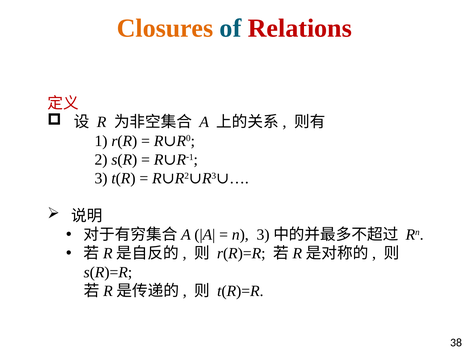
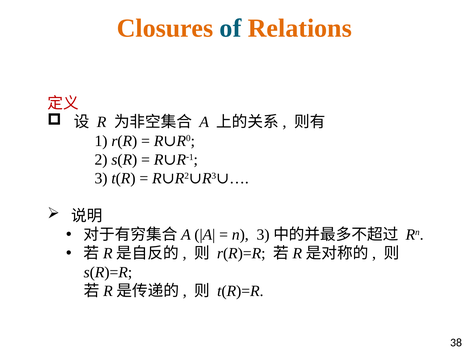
Relations colour: red -> orange (300, 28)
